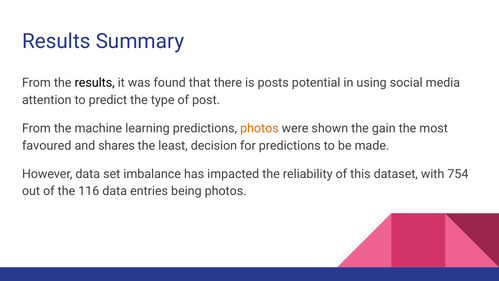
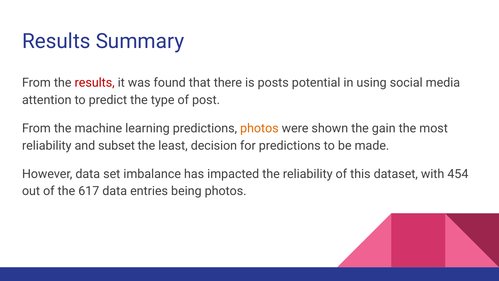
results colour: black -> red (95, 83)
favoured: favoured -> reliability (47, 145)
shares: shares -> subset (117, 145)
754: 754 -> 454 (458, 174)
116: 116 -> 617 (89, 191)
